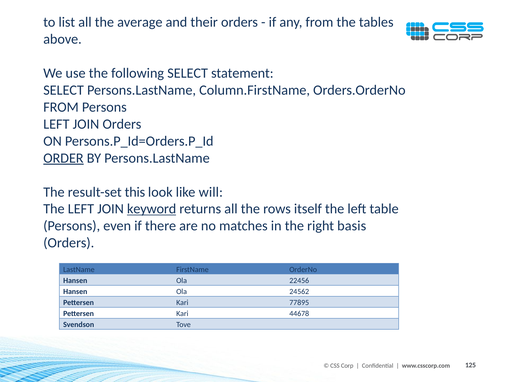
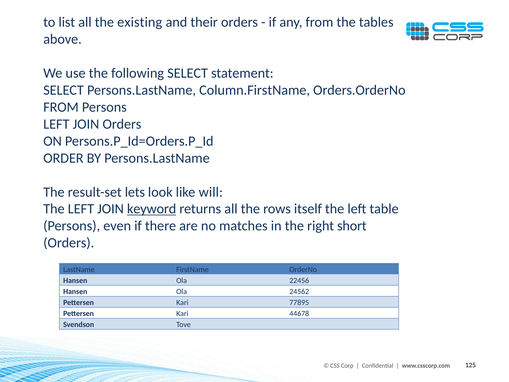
average: average -> existing (140, 22)
ORDER underline: present -> none (63, 158)
this: this -> lets (135, 192)
basis: basis -> short (352, 226)
